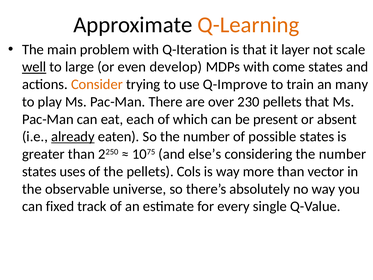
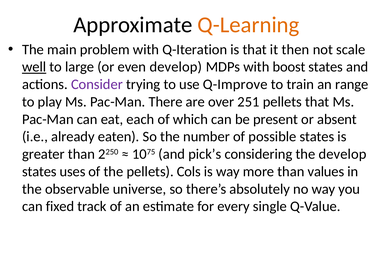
layer: layer -> then (295, 49)
come: come -> boost (289, 67)
Consider colour: orange -> purple (97, 84)
many: many -> range (352, 84)
230: 230 -> 251 (248, 102)
already underline: present -> none (73, 137)
else’s: else’s -> pick’s (205, 154)
considering the number: number -> develop (342, 154)
vector: vector -> values (326, 171)
